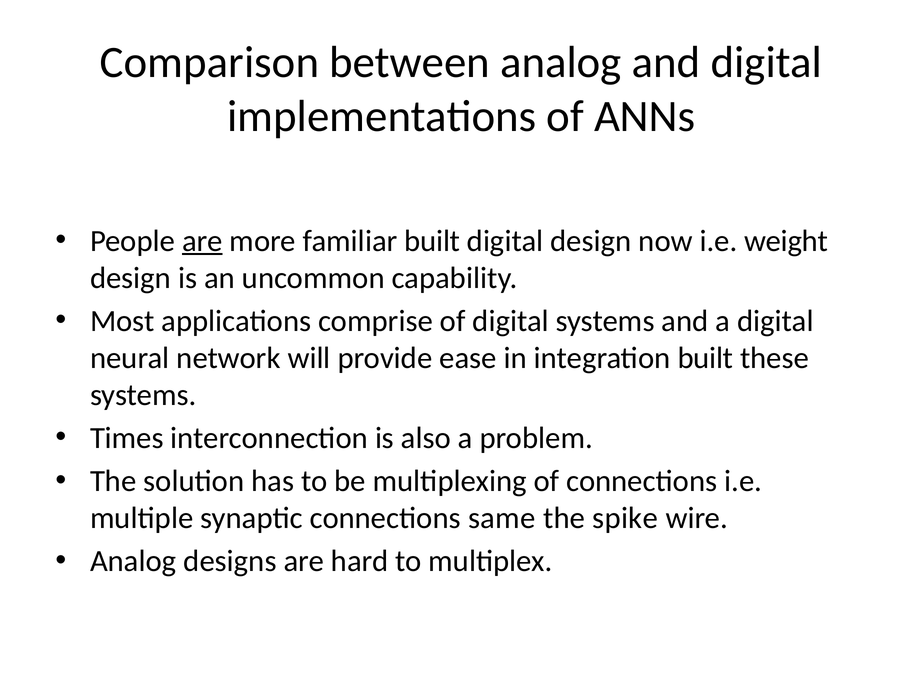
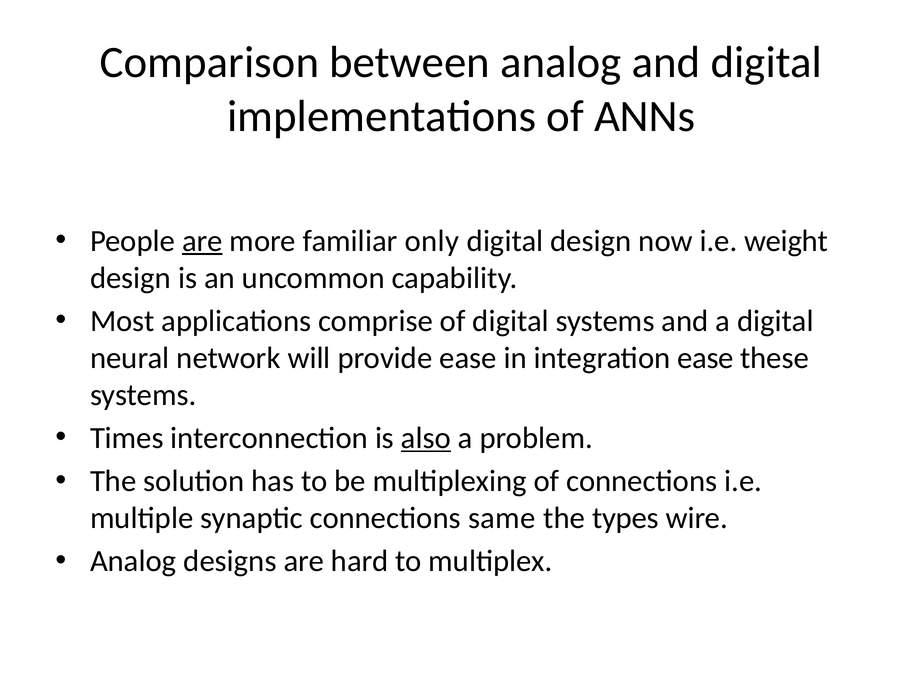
familiar built: built -> only (432, 241)
integration built: built -> ease (705, 358)
also underline: none -> present (426, 437)
spike: spike -> types (625, 517)
